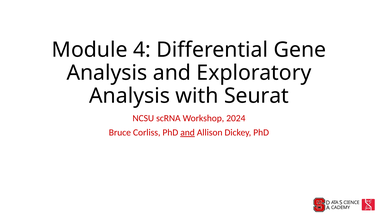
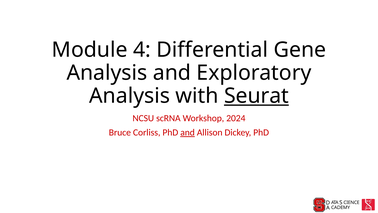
Seurat underline: none -> present (256, 96)
